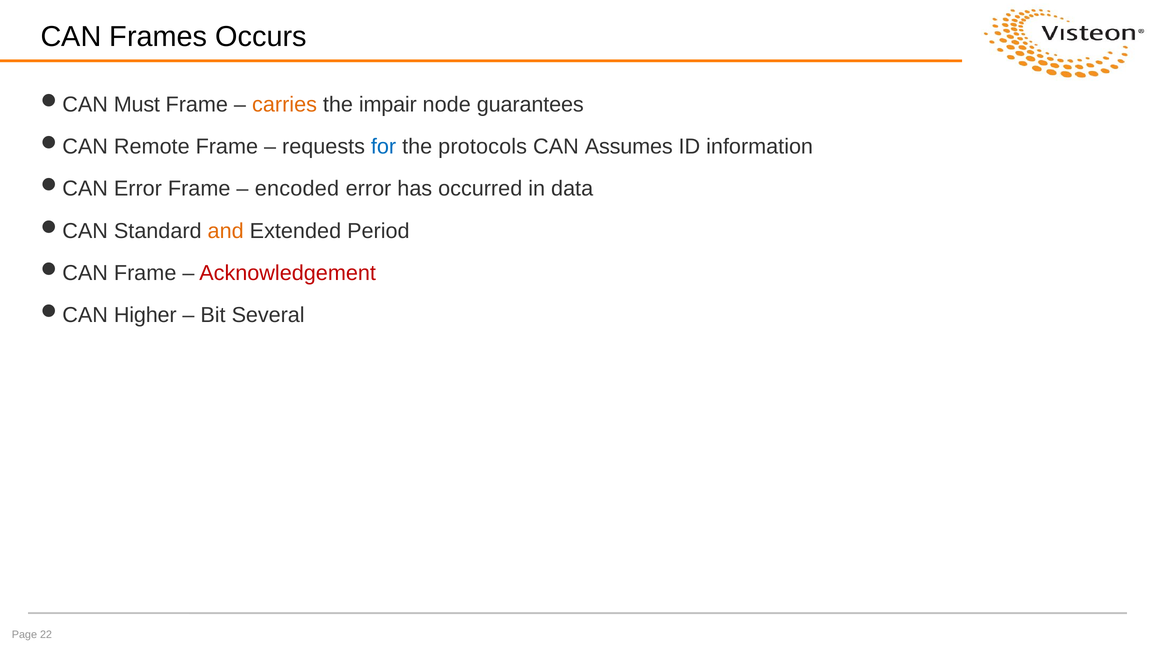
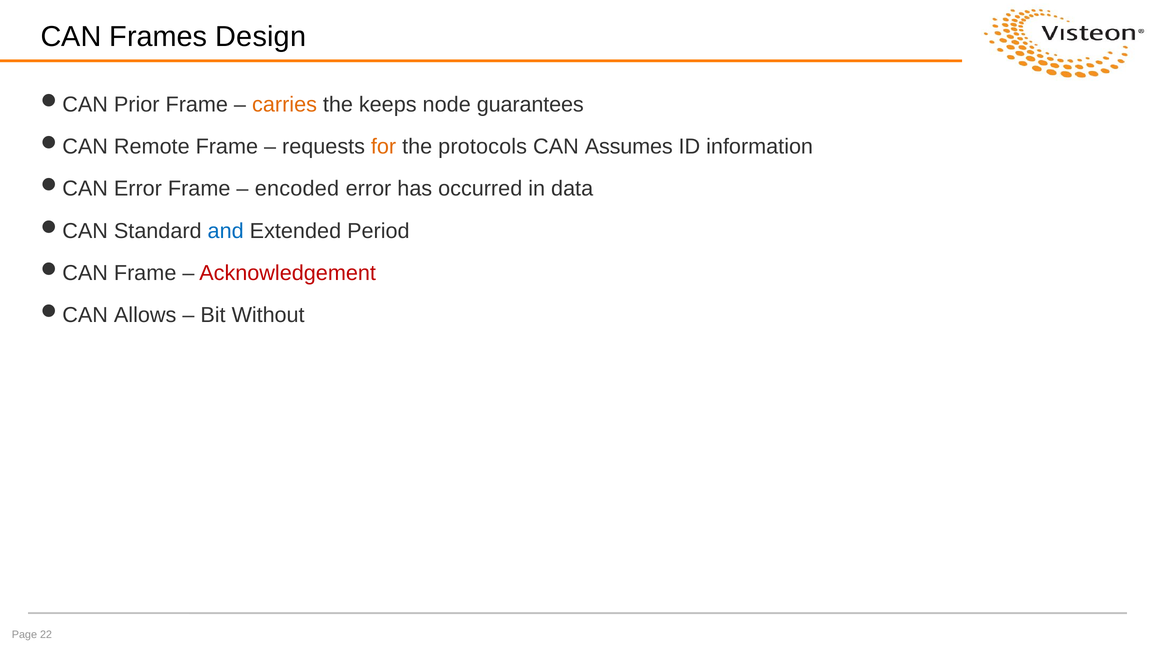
Occurs: Occurs -> Design (261, 37)
Must: Must -> Prior (137, 104)
impair: impair -> keeps (388, 104)
for colour: blue -> orange (384, 147)
and colour: orange -> blue (226, 231)
Higher: Higher -> Allows (145, 315)
Several: Several -> Without (268, 315)
